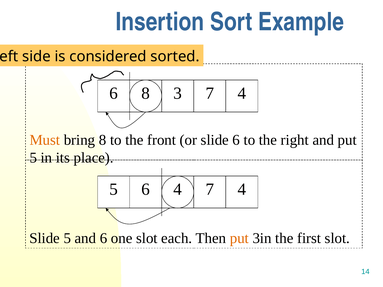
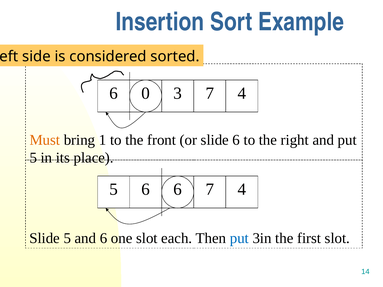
6 8: 8 -> 0 (146, 93)
bring 8: 8 -> 1 (103, 140)
6 4: 4 -> 6 (178, 190)
put colour: orange -> blue (239, 238)
